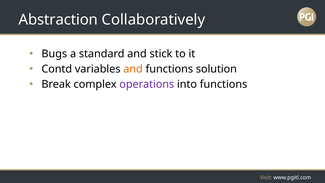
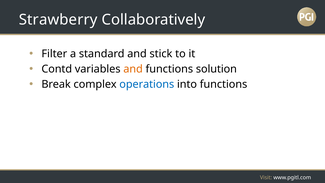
Abstraction: Abstraction -> Strawberry (58, 20)
Bugs: Bugs -> Filter (54, 54)
operations colour: purple -> blue (147, 84)
